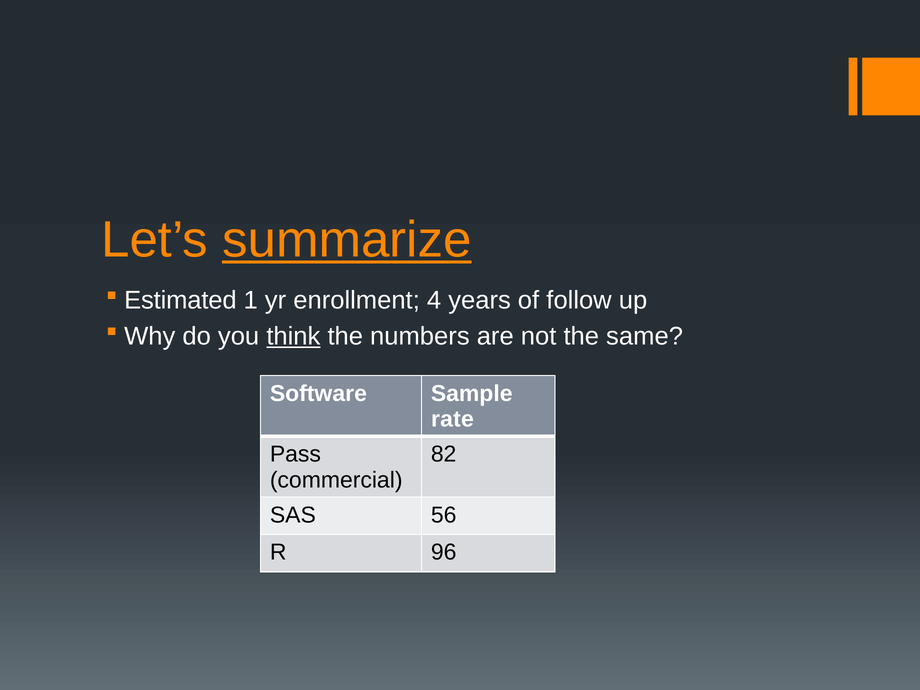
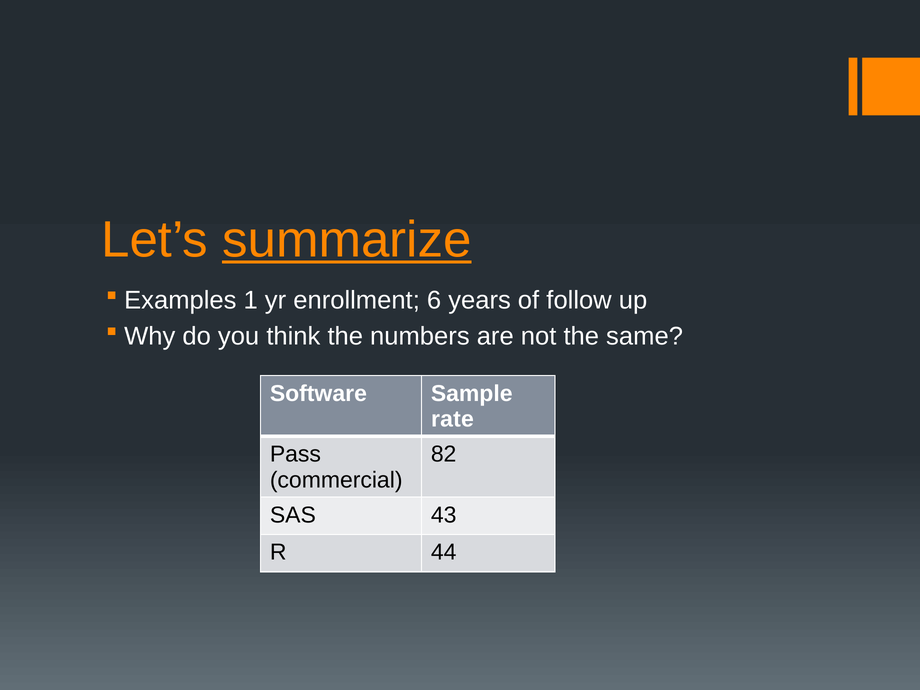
Estimated: Estimated -> Examples (180, 300)
4: 4 -> 6 (434, 300)
think underline: present -> none (293, 336)
56: 56 -> 43 (444, 515)
96: 96 -> 44 (444, 552)
